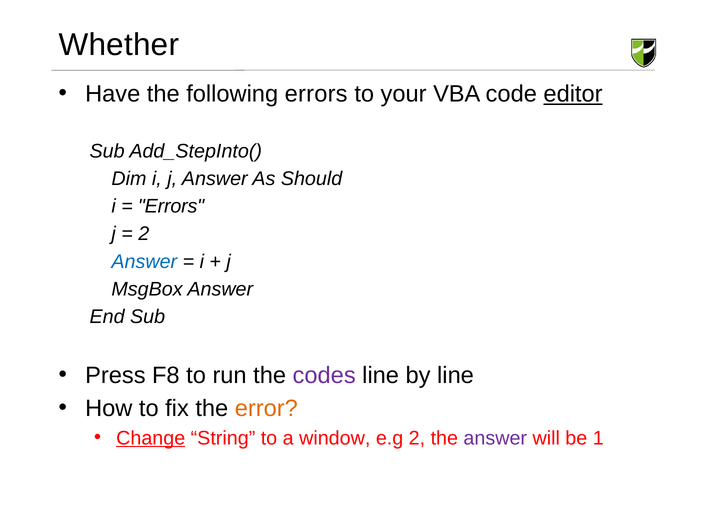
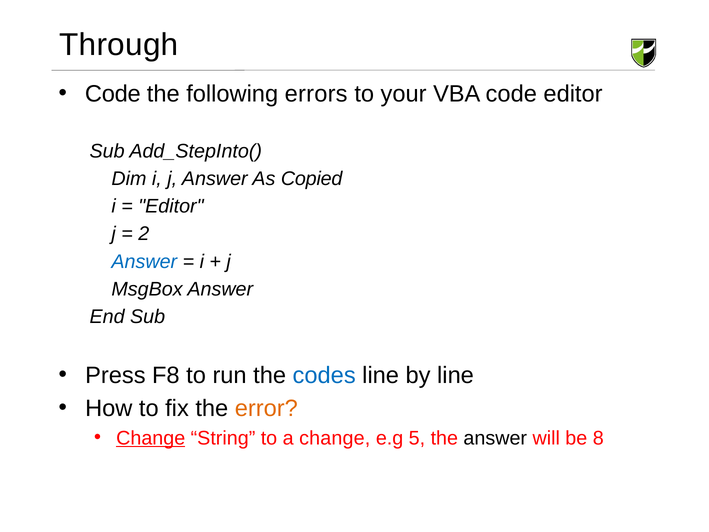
Whether: Whether -> Through (119, 45)
Have: Have -> Code (113, 94)
editor underline: present -> none (573, 94)
Should: Should -> Copied (312, 179)
Errors: Errors -> Editor (171, 206)
codes colour: purple -> blue (324, 375)
a window: window -> change (335, 438)
e.g 2: 2 -> 5 (417, 438)
answer colour: purple -> black (495, 438)
1: 1 -> 8 (598, 438)
